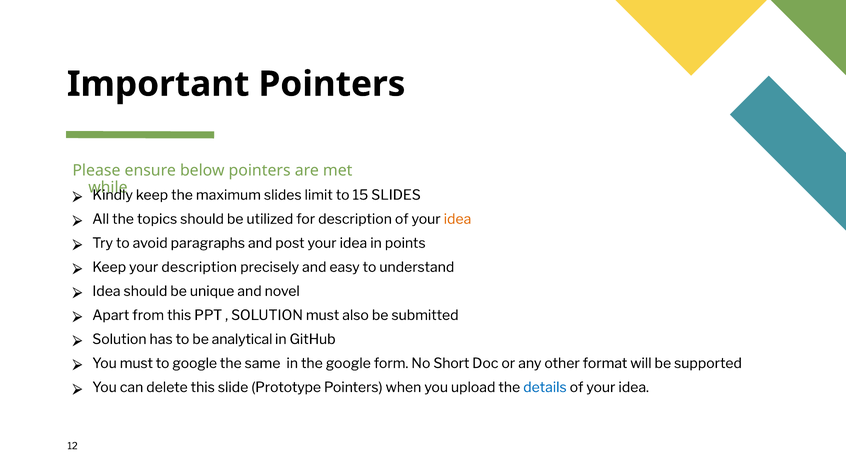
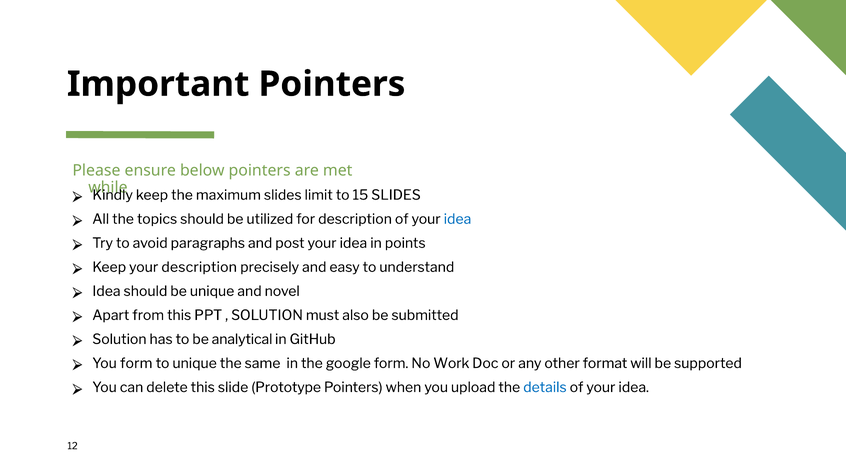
idea colour: orange -> blue (457, 219)
You must: must -> form (136, 363)
to google: google -> unique (195, 363)
Short: Short -> Work (451, 363)
